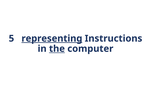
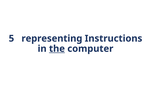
representing underline: present -> none (52, 38)
